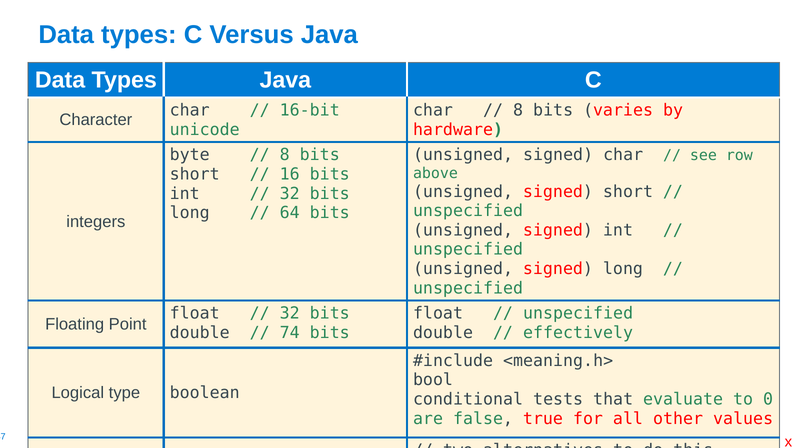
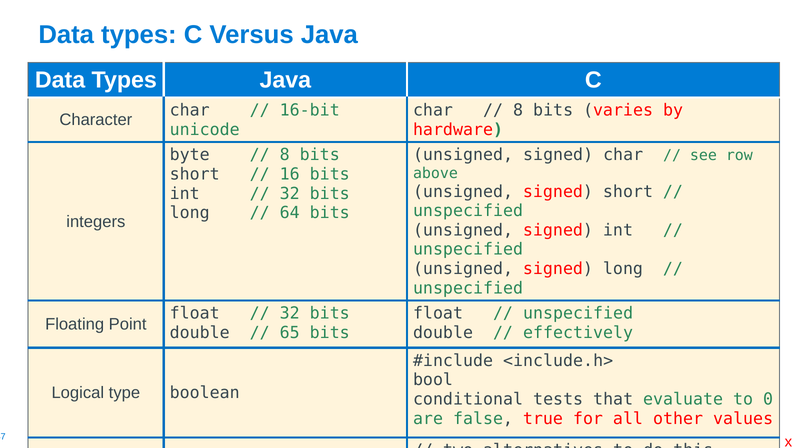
74: 74 -> 65 (290, 333)
<meaning.h>: <meaning.h> -> <include.h> (558, 360)
